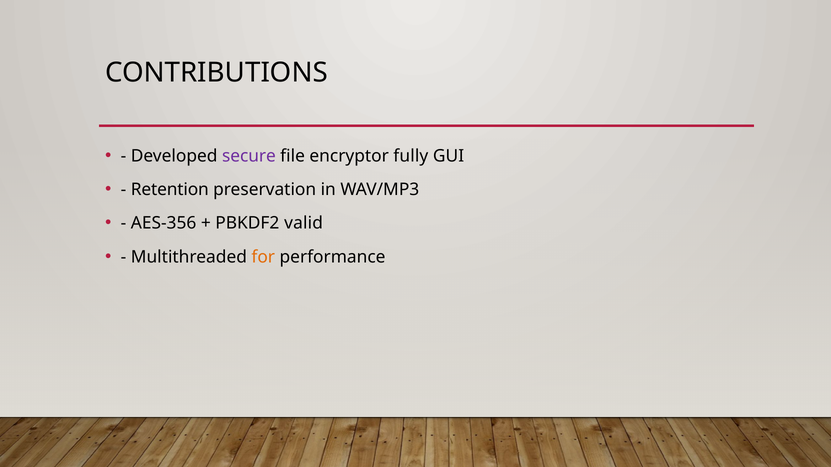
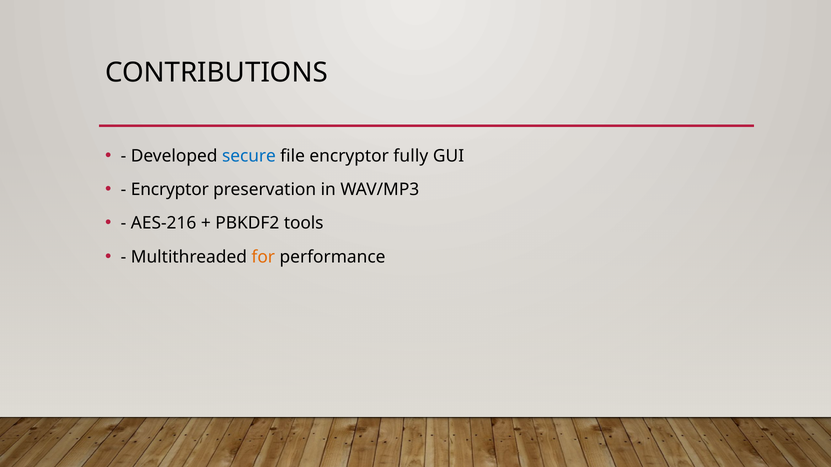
secure colour: purple -> blue (249, 156)
Retention: Retention -> Encryptor (170, 190)
AES-356: AES-356 -> AES-216 (164, 223)
valid: valid -> tools (304, 223)
